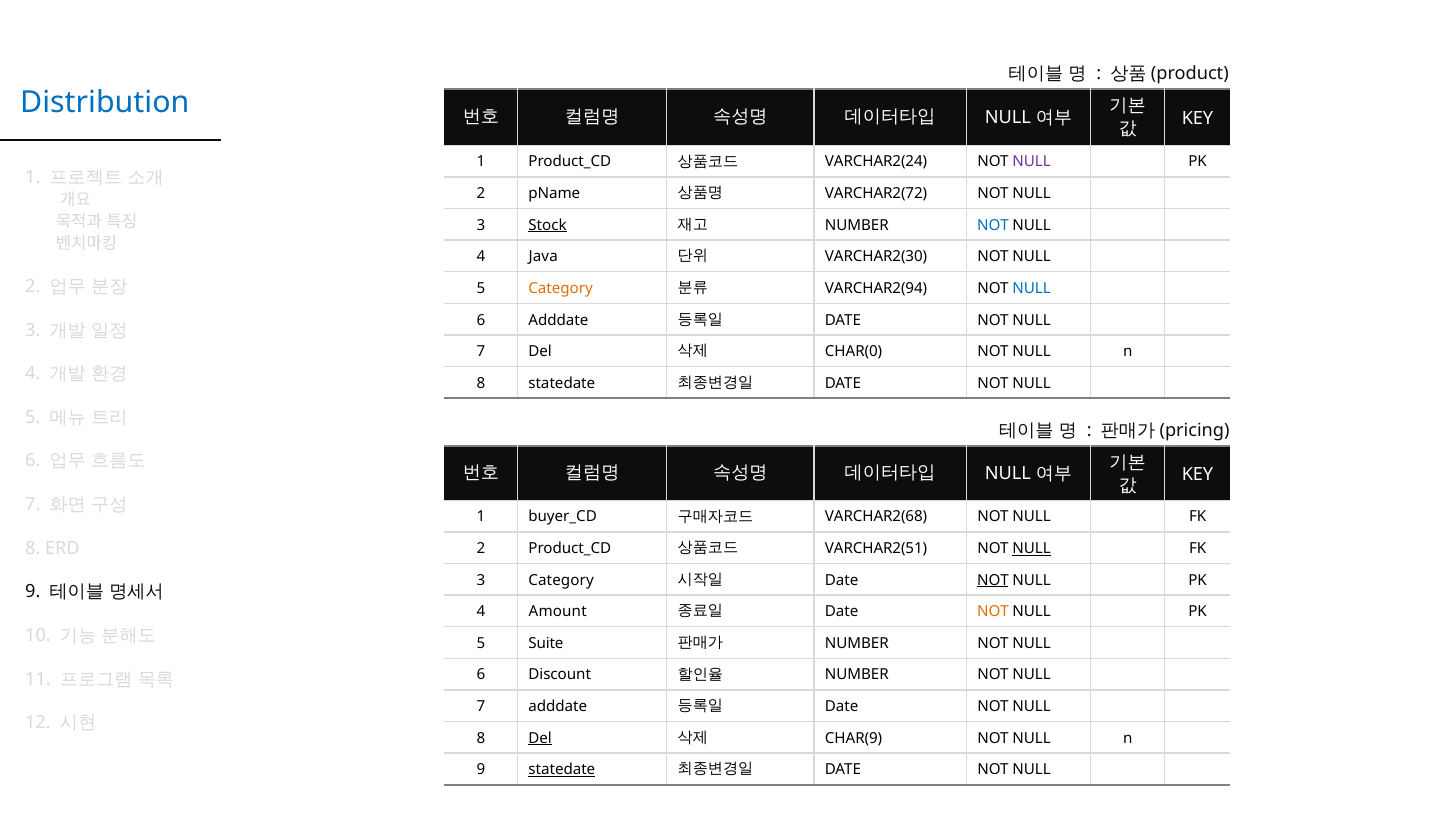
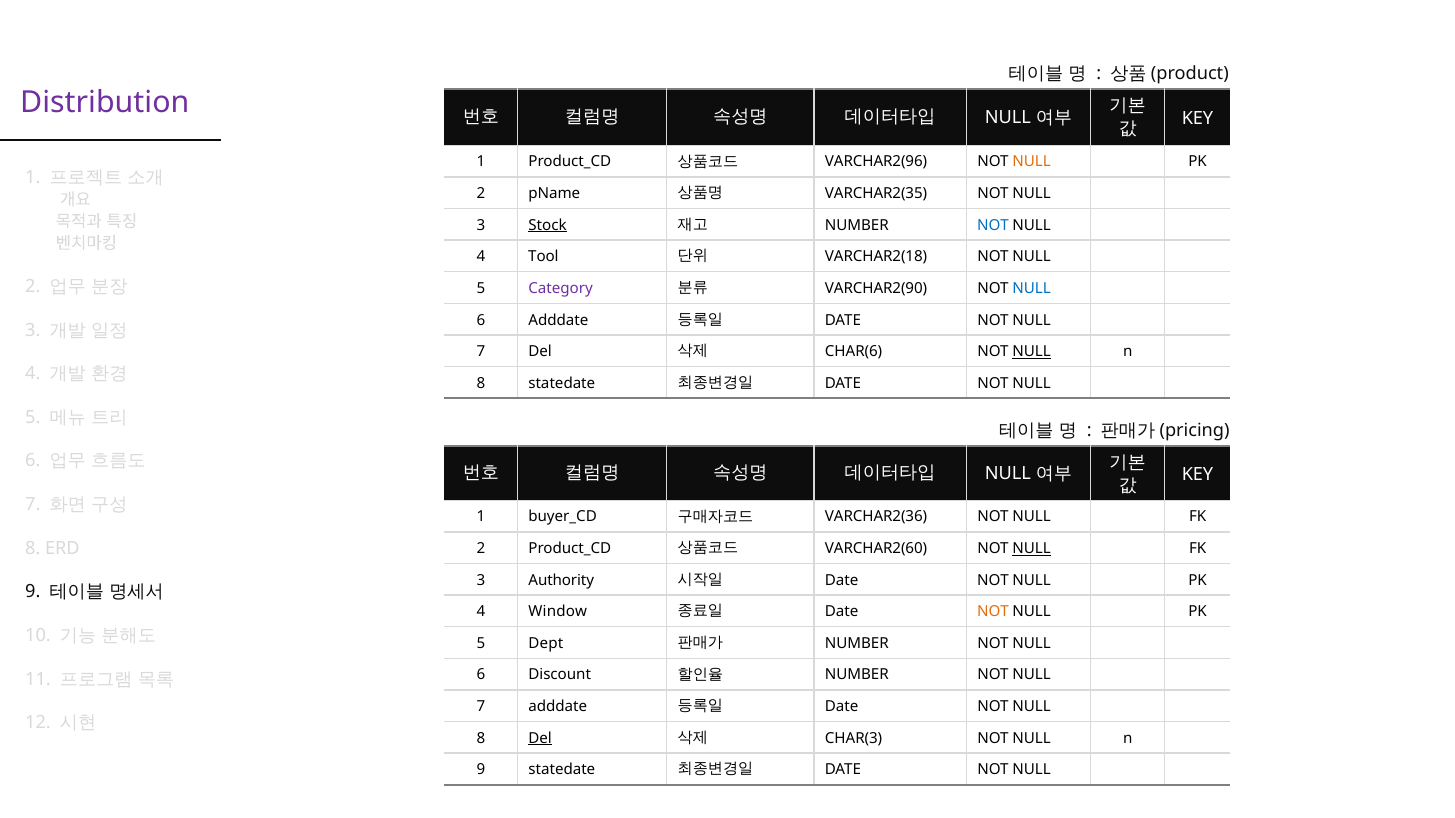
Distribution colour: blue -> purple (105, 102)
VARCHAR2(24: VARCHAR2(24 -> VARCHAR2(96 (876, 162)
NULL colour: purple -> orange (1032, 162)
VARCHAR2(72: VARCHAR2(72 -> VARCHAR2(35 (876, 194)
Java: Java -> Tool (543, 257)
VARCHAR2(30: VARCHAR2(30 -> VARCHAR2(18 (876, 257)
Category colour: orange -> purple (561, 289)
VARCHAR2(94: VARCHAR2(94 -> VARCHAR2(90 (876, 289)
CHAR(0: CHAR(0 -> CHAR(6 (854, 352)
NULL underline: none -> present (1032, 352)
VARCHAR2(68: VARCHAR2(68 -> VARCHAR2(36 (876, 517)
VARCHAR2(51: VARCHAR2(51 -> VARCHAR2(60 (876, 549)
3 Category: Category -> Authority (561, 580)
NOT underline: present -> none (993, 580)
Amount: Amount -> Window (558, 612)
Suite: Suite -> Dept (546, 644)
CHAR(9: CHAR(9 -> CHAR(3 (854, 739)
statedate underline: present -> none (562, 770)
